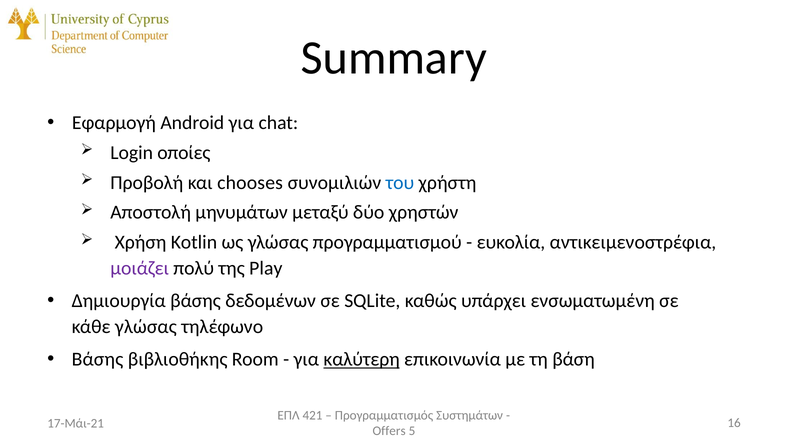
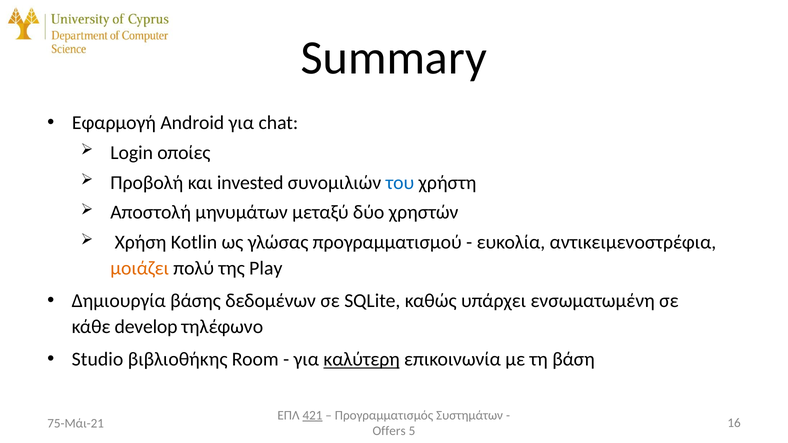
chooses: chooses -> invested (250, 183)
μοιάζει colour: purple -> orange (140, 269)
κάθε γλώσας: γλώσας -> develop (146, 327)
Βάσης: Βάσης -> Studio (98, 360)
421 underline: none -> present (312, 416)
17-Μάι-21: 17-Μάι-21 -> 75-Μάι-21 (76, 424)
